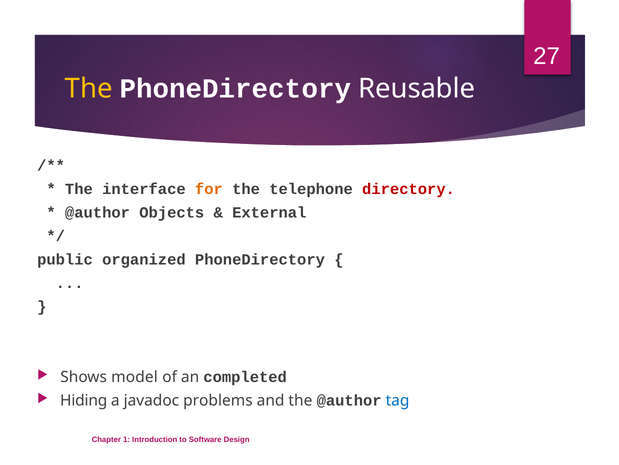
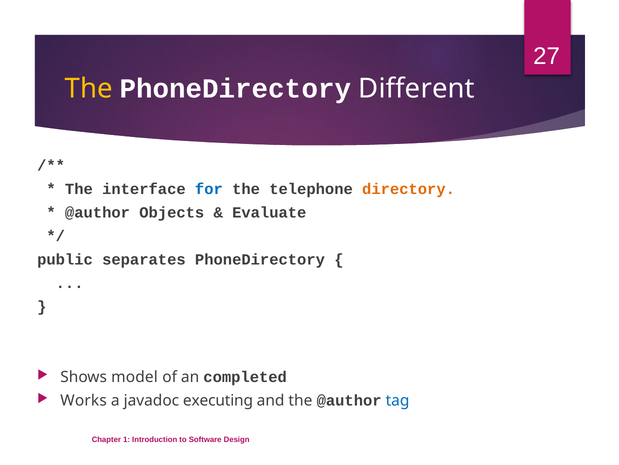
Reusable: Reusable -> Different (417, 89)
for colour: orange -> blue (209, 189)
directory colour: red -> orange (409, 189)
External: External -> Evaluate (269, 212)
organized: organized -> separates (144, 259)
Hiding: Hiding -> Works (84, 400)
problems: problems -> executing (218, 400)
